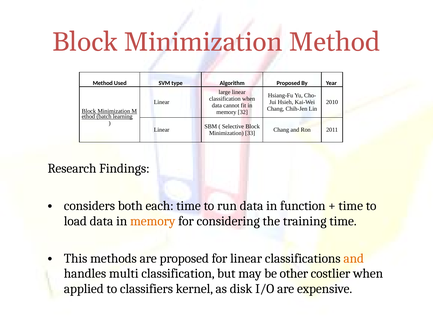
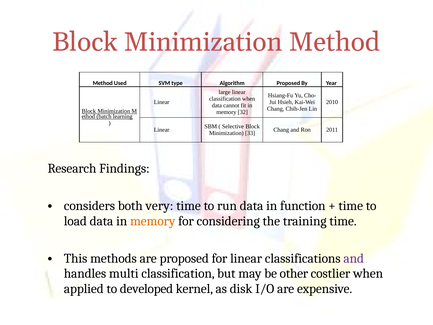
each: each -> very (159, 206)
and colour: orange -> purple (354, 258)
classifiers: classifiers -> developed (147, 289)
